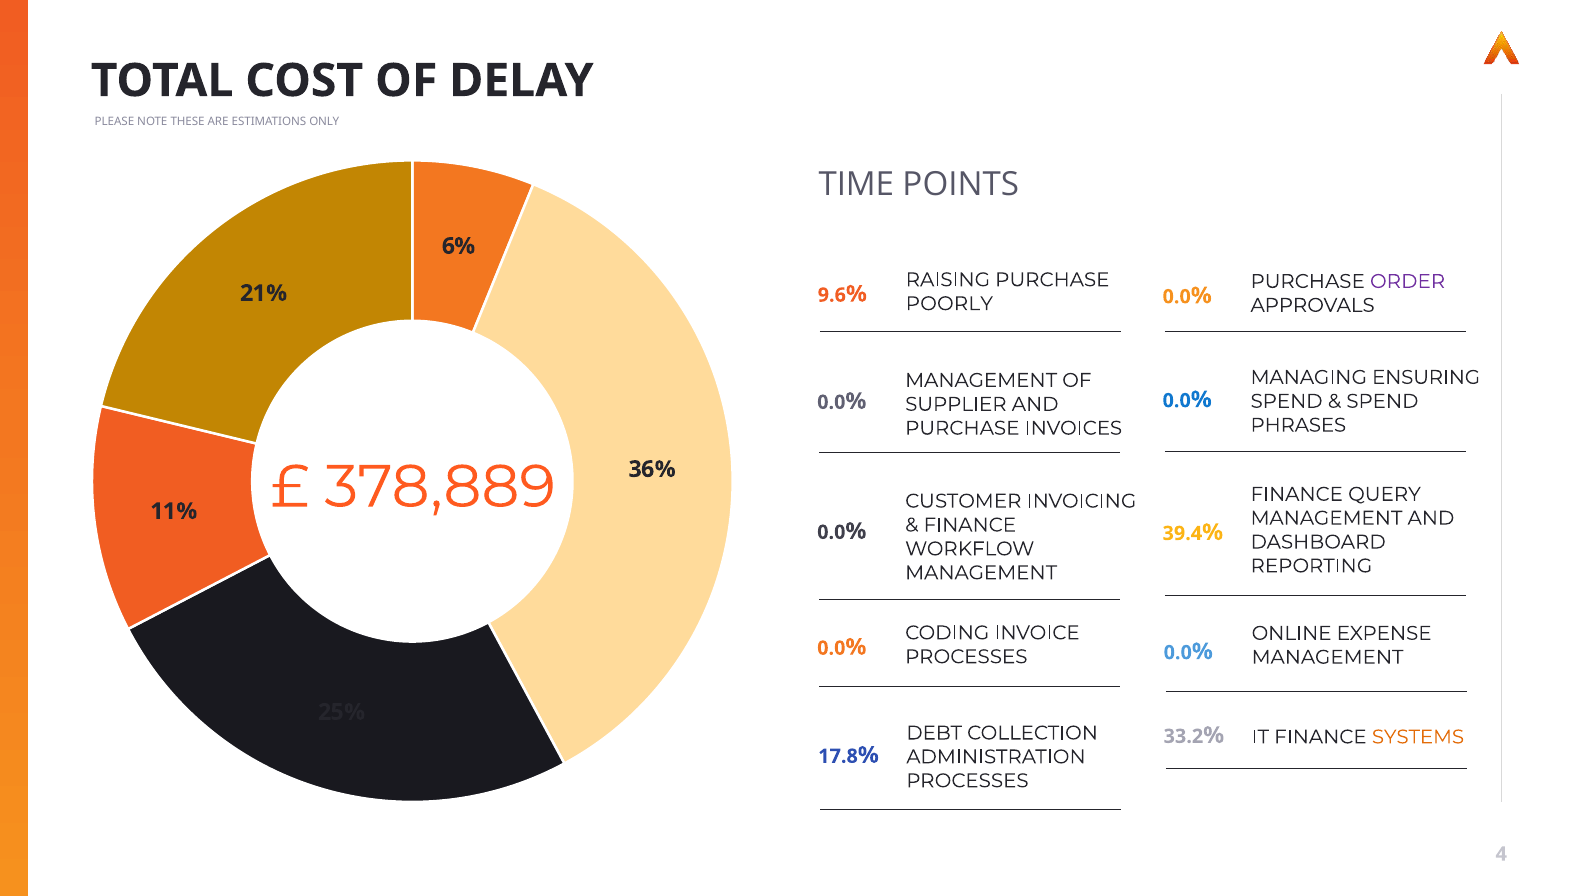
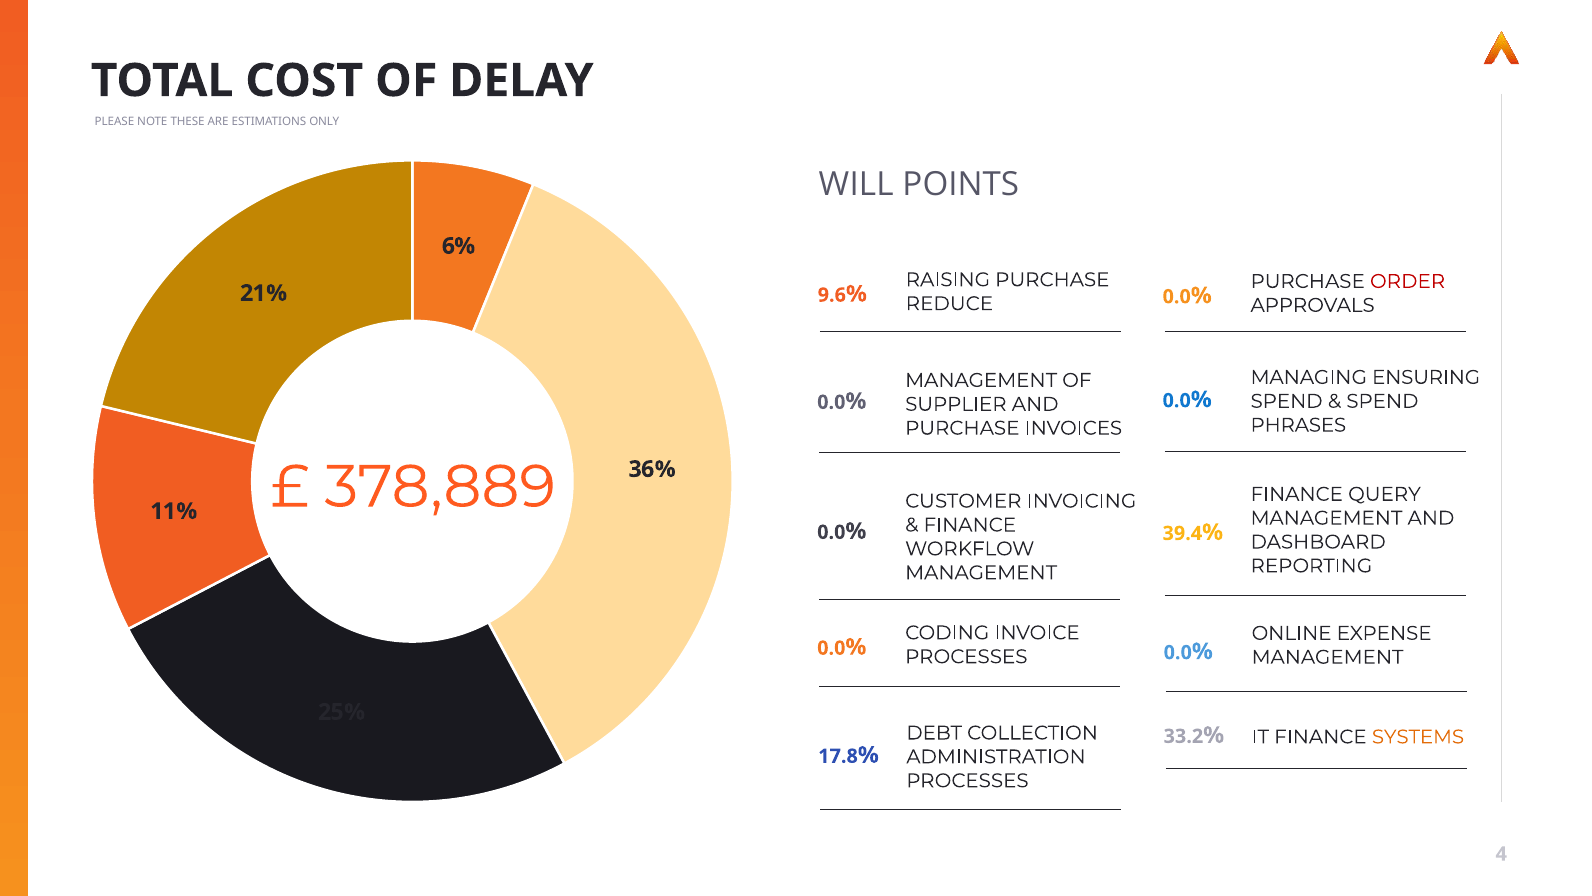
TIME: TIME -> WILL (856, 185)
ORDER colour: purple -> red (1408, 281)
POORLY: POORLY -> REDUCE (949, 303)
